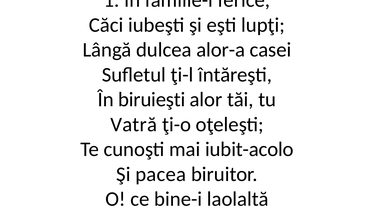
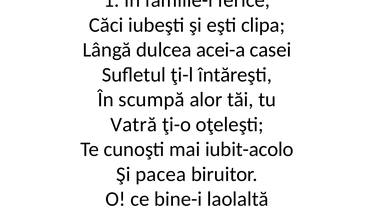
lupţi: lupţi -> clipa (263, 25)
alor-a: alor-a -> acei-a (221, 50)
biruieşti: biruieşti -> scumpă (152, 100)
